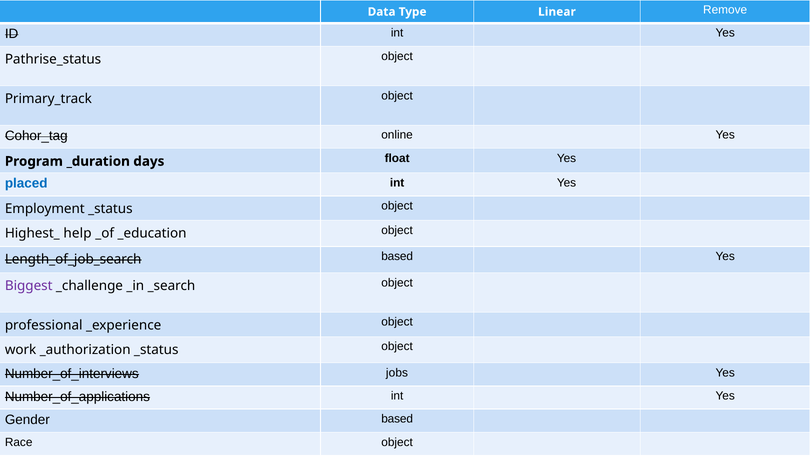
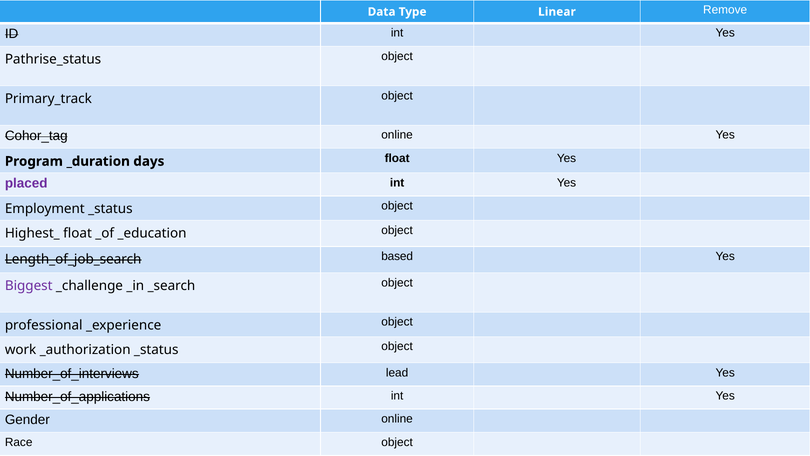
placed colour: blue -> purple (26, 183)
help: help -> float (78, 233)
jobs: jobs -> lead (397, 372)
Gender based: based -> online (397, 419)
